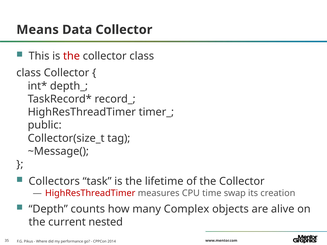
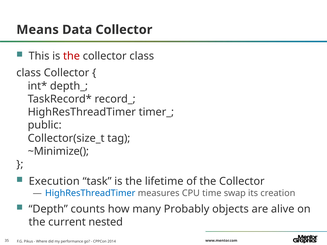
~Message(: ~Message( -> ~Minimize( (58, 151)
Collectors: Collectors -> Execution (54, 181)
HighResThreadTimer colour: red -> blue (90, 193)
Complex: Complex -> Probably (187, 209)
